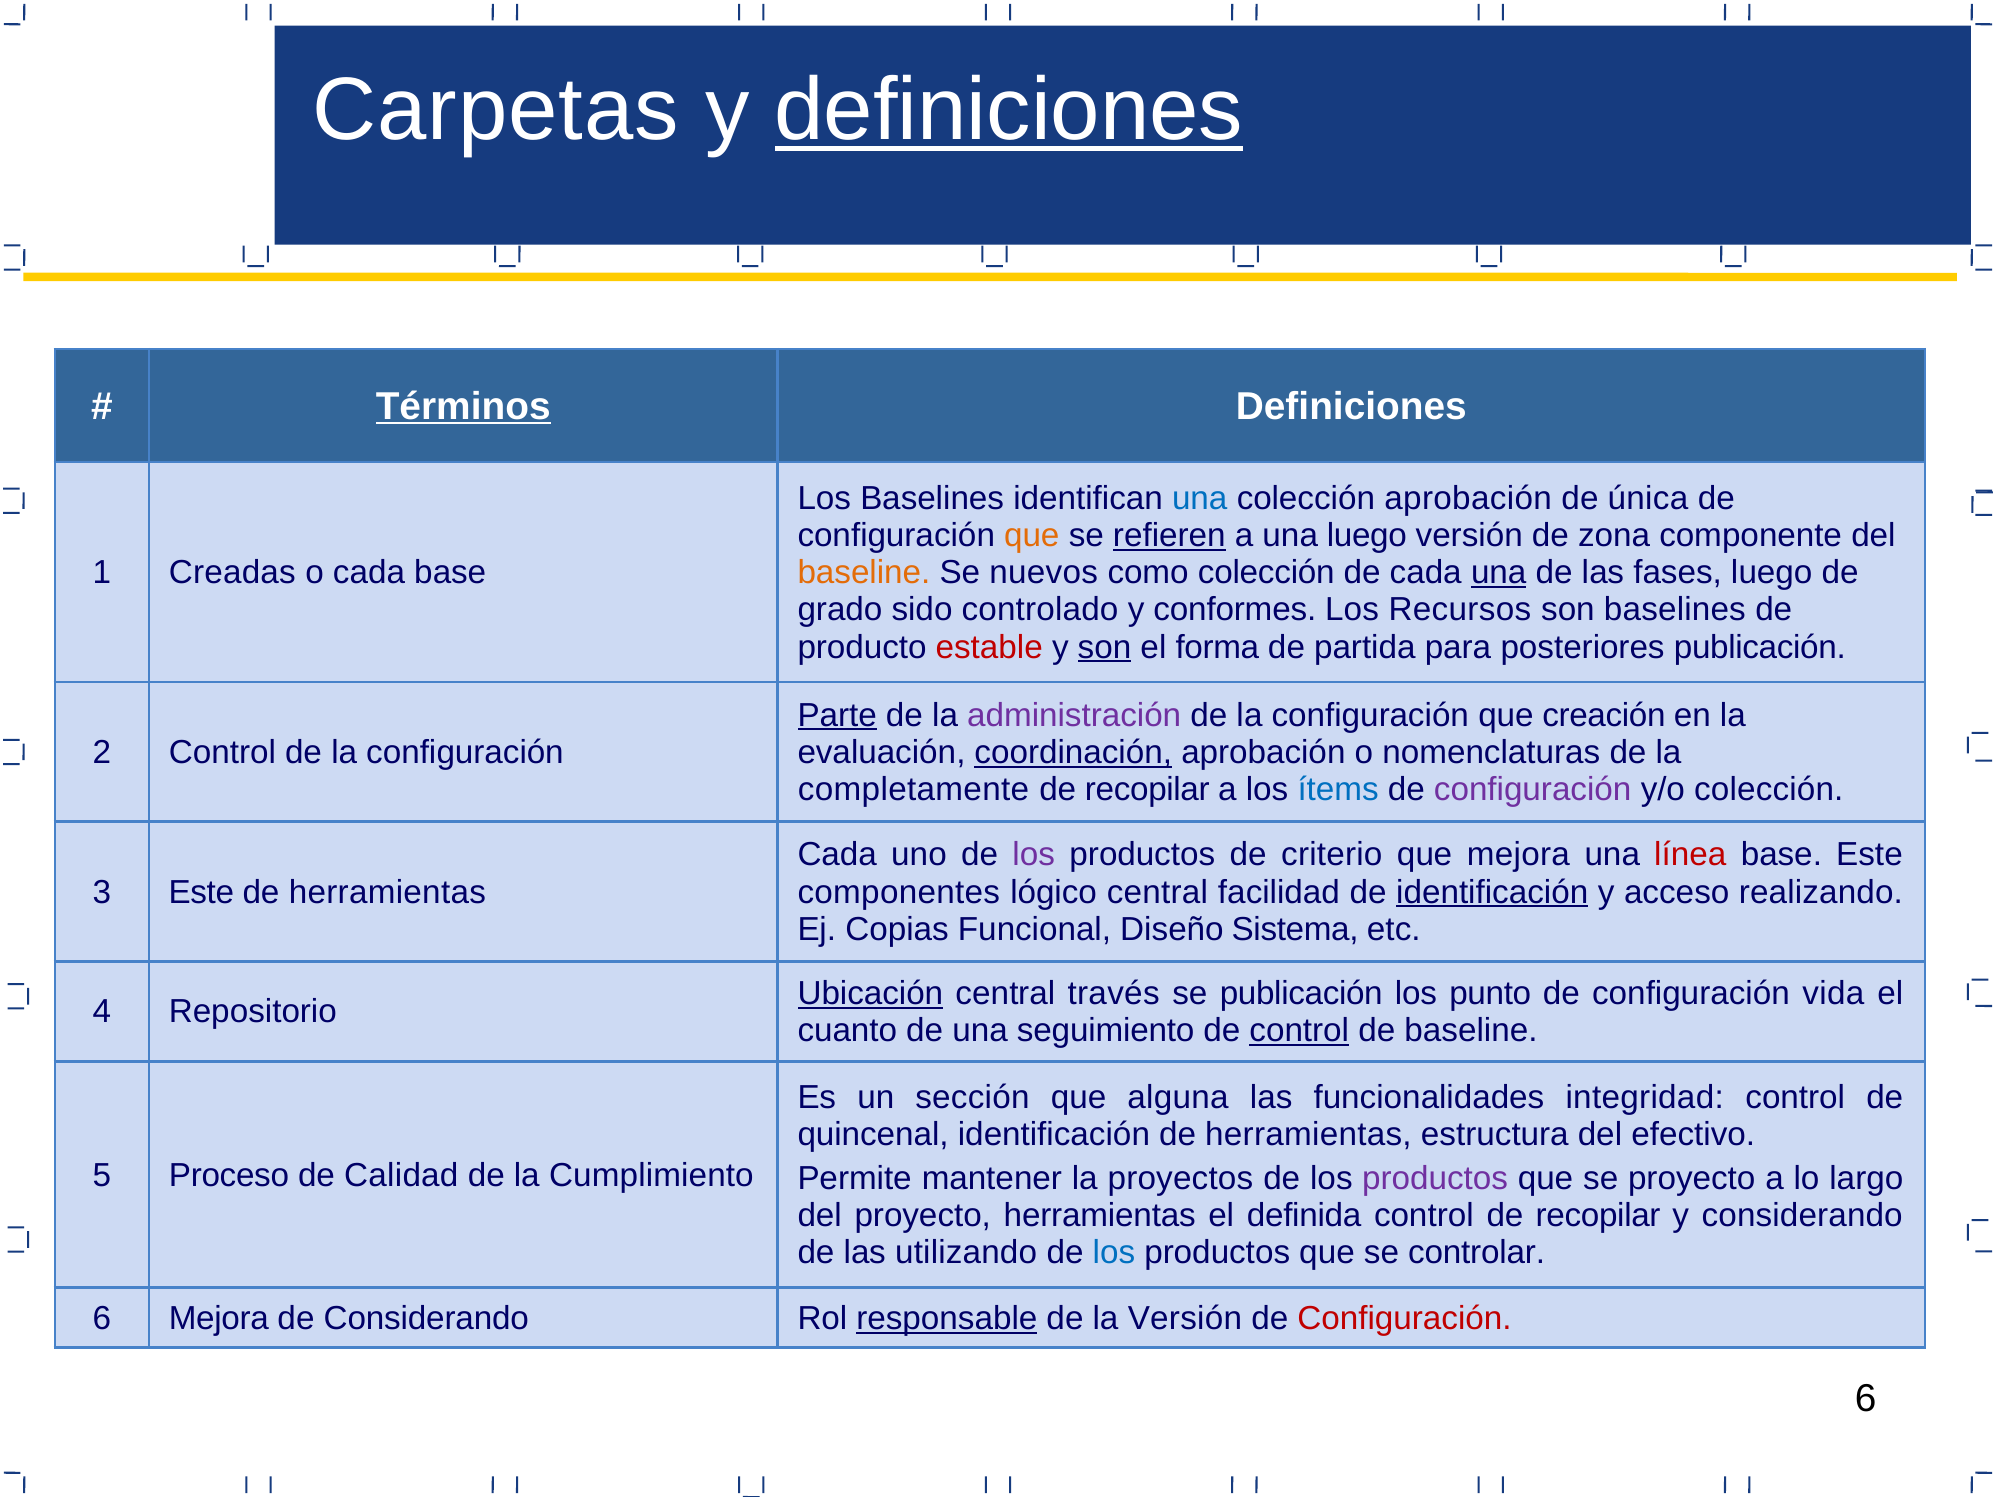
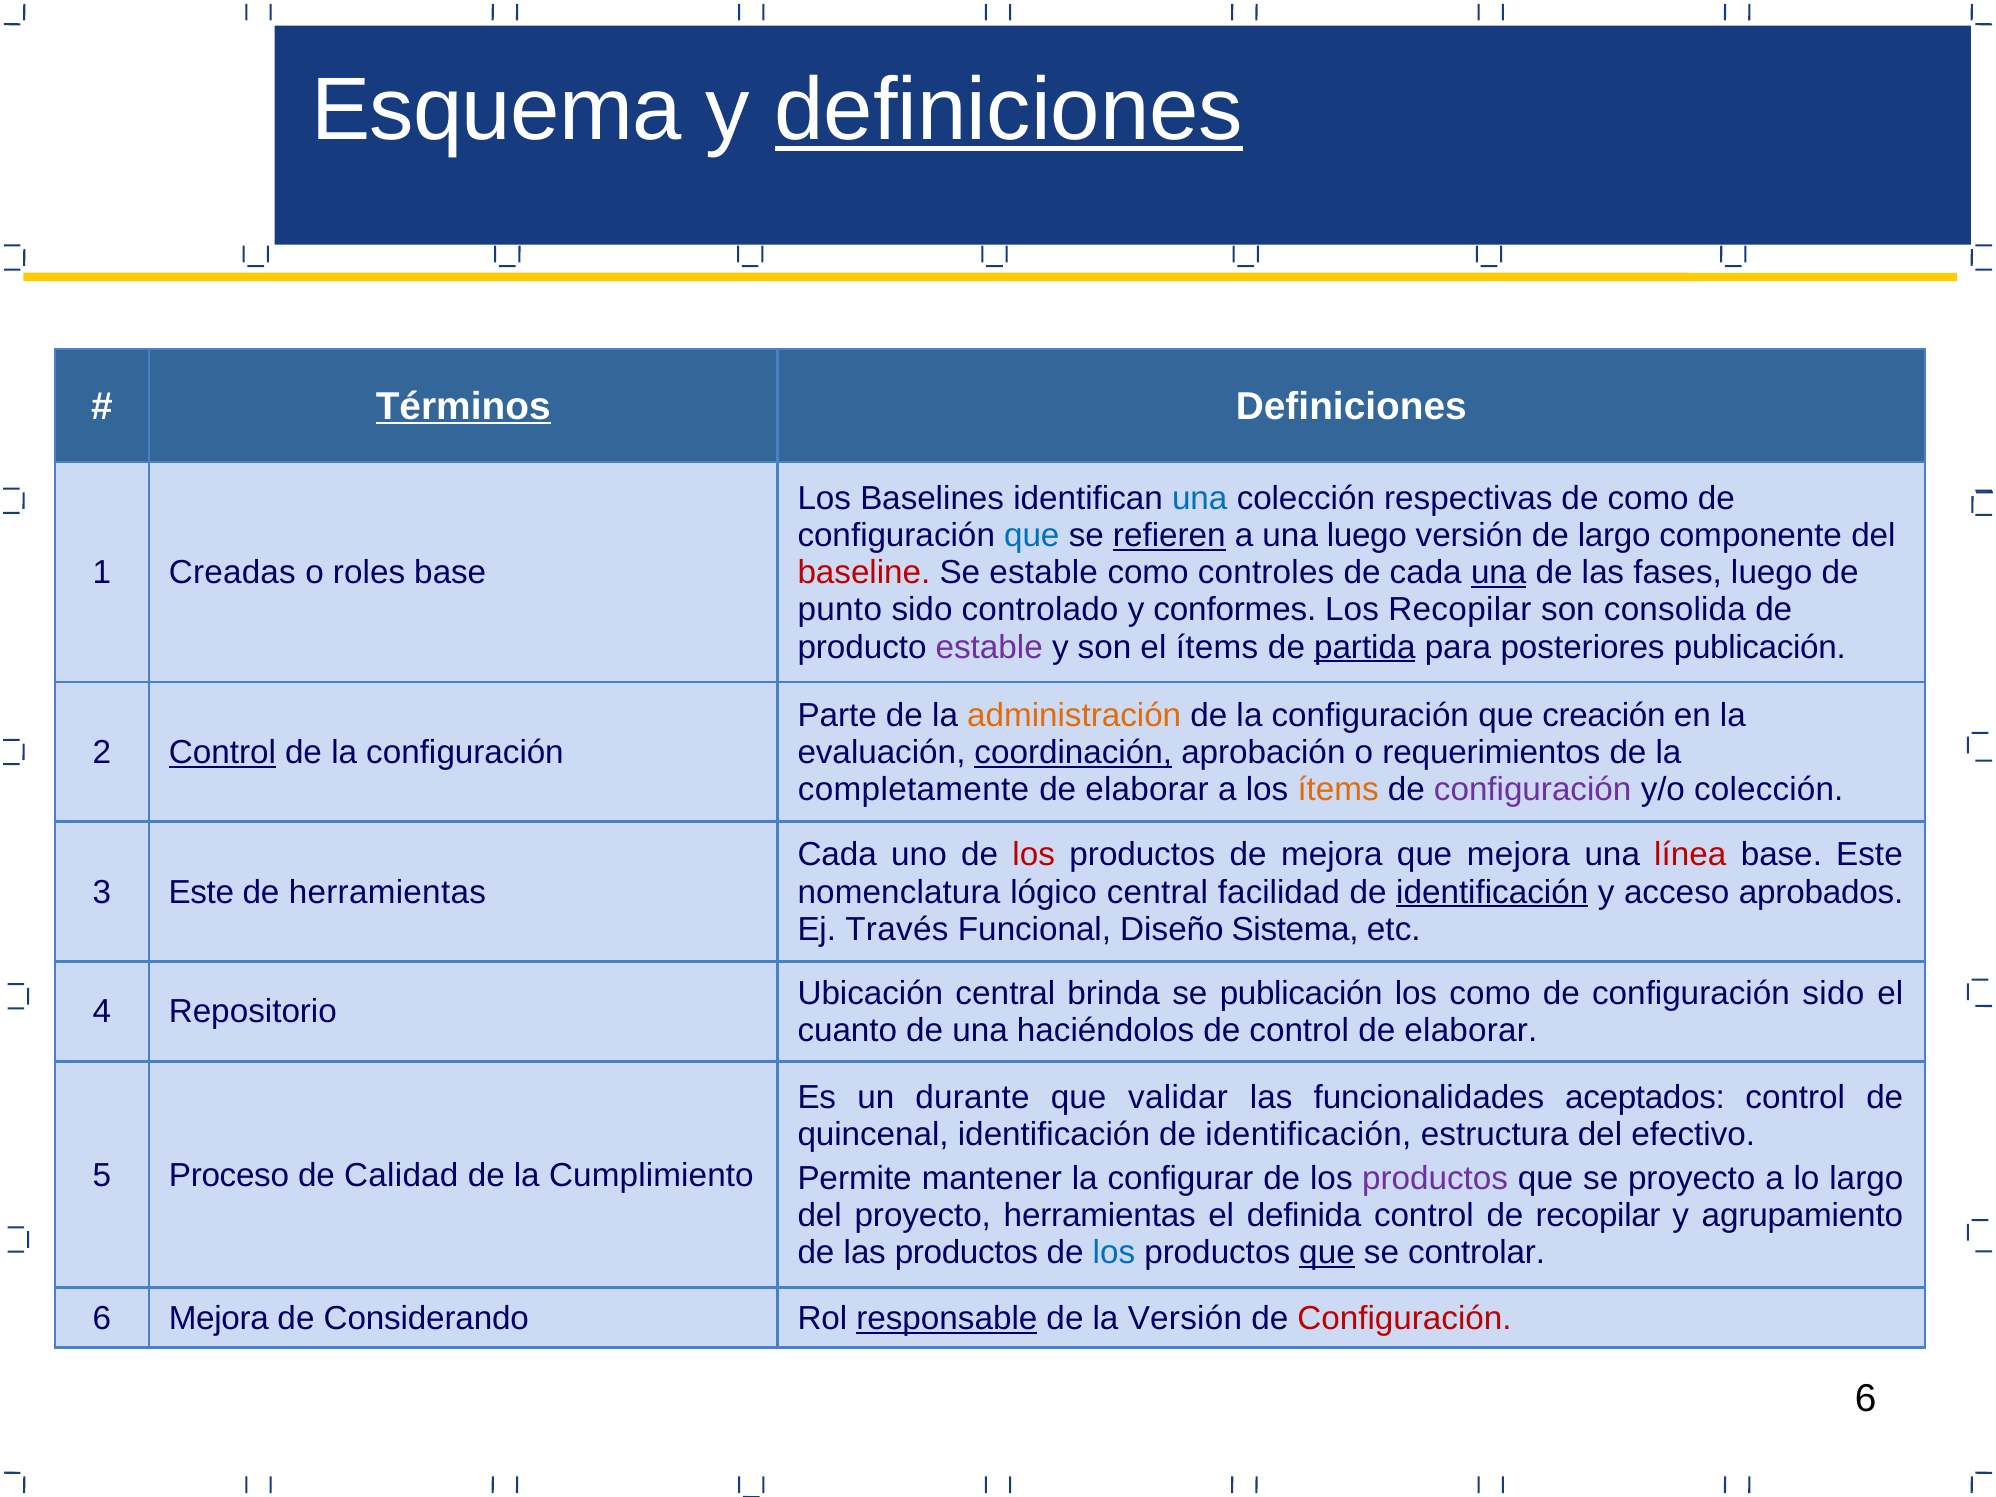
Carpetas: Carpetas -> Esquema (497, 111)
colección aprobación: aprobación -> respectivas (1468, 498)
de única: única -> como (1648, 498)
que colour: orange -> blue (1032, 535)
de zona: zona -> largo (1614, 535)
o cada: cada -> roles (369, 573)
baseline colour: orange -> red (864, 573)
Se nuevos: nuevos -> estable (1044, 573)
como colección: colección -> controles (1266, 573)
grado: grado -> punto (840, 610)
Los Recursos: Recursos -> Recopilar (1460, 610)
son baselines: baselines -> consolida (1675, 610)
estable colour: red -> purple (989, 647)
son underline: present -> none (1105, 647)
el forma: forma -> ítems (1217, 647)
partida underline: none -> present (1365, 647)
Parte underline: present -> none (837, 715)
administración colour: purple -> orange (1074, 715)
Control underline: none -> present (222, 752)
nomenclaturas: nomenclaturas -> requerimientos (1491, 752)
recopilar: recopilar -> elaborar (1147, 790)
ítems colour: blue -> orange (1338, 790)
los colour: purple -> red (1034, 855)
de criterio: criterio -> mejora (1332, 855)
componentes: componentes -> nomenclatura (899, 892)
realizando: realizando -> aprobados (1821, 892)
Copias: Copias -> Través (897, 929)
Ubicación underline: present -> none (870, 993)
través: través -> brinda (1114, 993)
los punto: punto -> como (1490, 993)
configuración vida: vida -> sido (1833, 993)
seguimiento: seguimiento -> haciéndolos (1106, 1031)
control underline: present -> none (1299, 1031)
baseline: baseline -> elaborar (1471, 1031)
sección: sección -> durante (972, 1097)
alguna: alguna -> validar (1178, 1097)
integridad: integridad -> aceptados (1645, 1097)
identificación de herramientas: herramientas -> identificación (1308, 1135)
proyectos: proyectos -> configurar (1181, 1178)
y considerando: considerando -> agrupamiento (1802, 1216)
las utilizando: utilizando -> productos (966, 1253)
que underline: none -> present (1327, 1253)
